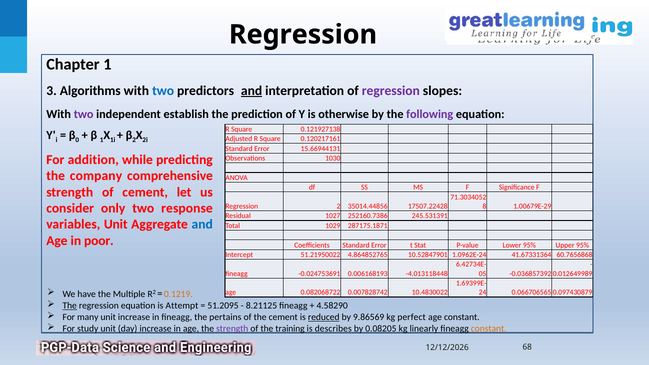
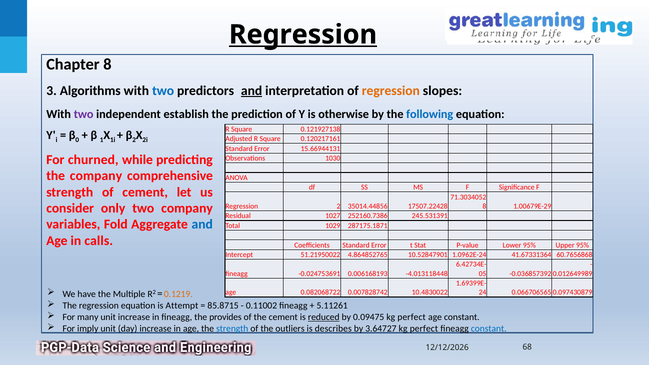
Regression underline: none -> present (303, 35)
Chapter 1: 1 -> 8 (107, 64)
regression colour: purple -> orange (391, 91)
following colour: purple -> blue (430, 114)
addition: addition -> churned (93, 160)
two response: response -> company (187, 208)
variables Unit: Unit -> Fold (116, 225)
poor: poor -> calls (99, 241)
The underline: present -> none (70, 306)
51.2095: 51.2095 -> 85.8715 (223, 306)
8.21125: 8.21125 -> 0.11002 (261, 306)
4.58290: 4.58290 -> 5.11261 (332, 306)
pertains: pertains -> provides (225, 317)
9.86569: 9.86569 -> 0.09475 (369, 317)
study: study -> imply (88, 329)
strength colour: purple -> blue (232, 329)
training: training -> outliers (290, 329)
0.08205: 0.08205 -> 3.64727 (381, 329)
linearly: linearly -> perfect (424, 329)
constant colour: orange -> blue (489, 329)
